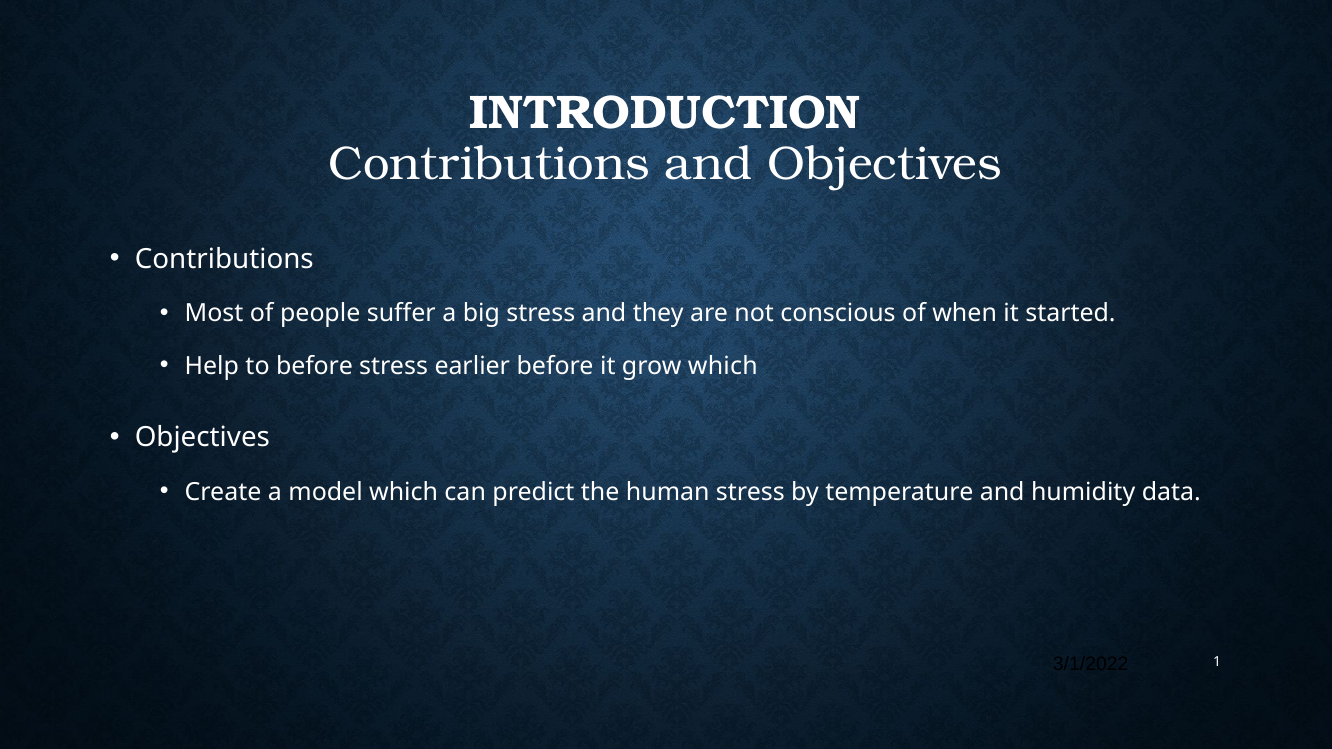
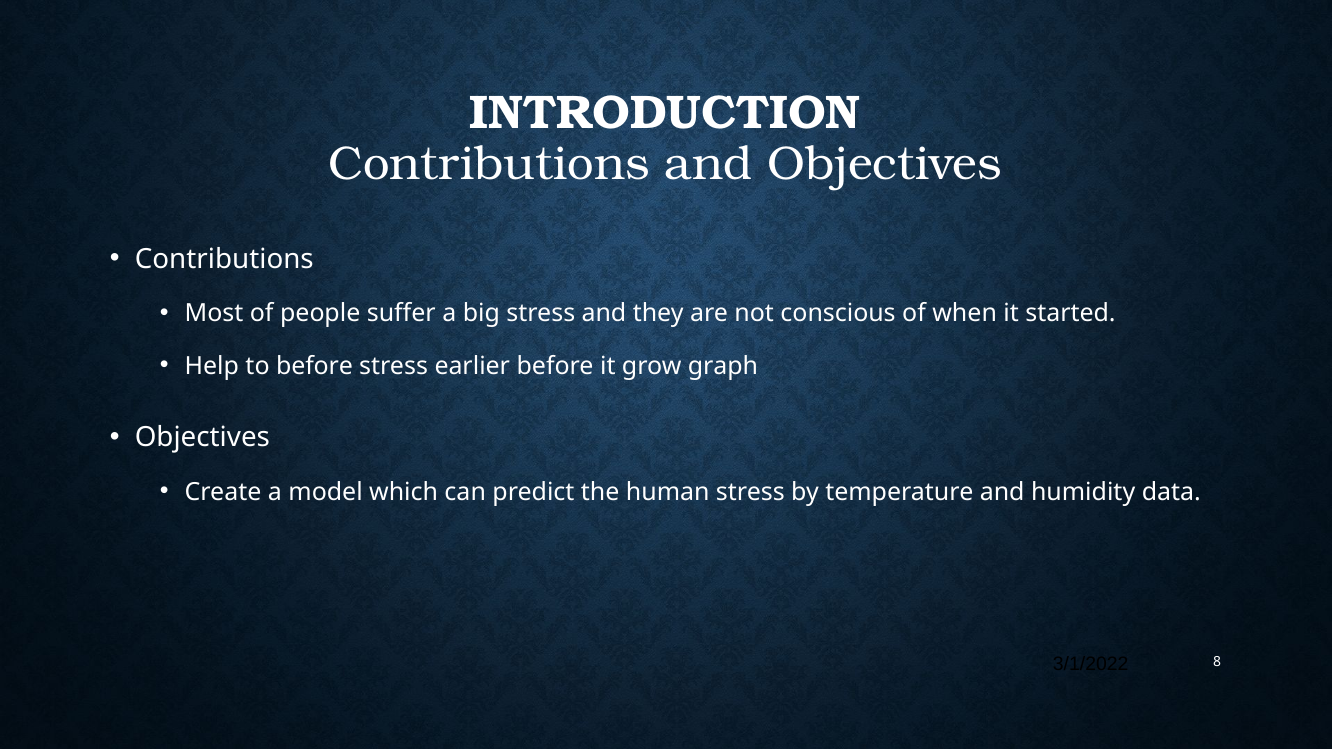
grow which: which -> graph (723, 366)
1: 1 -> 8 (1217, 663)
